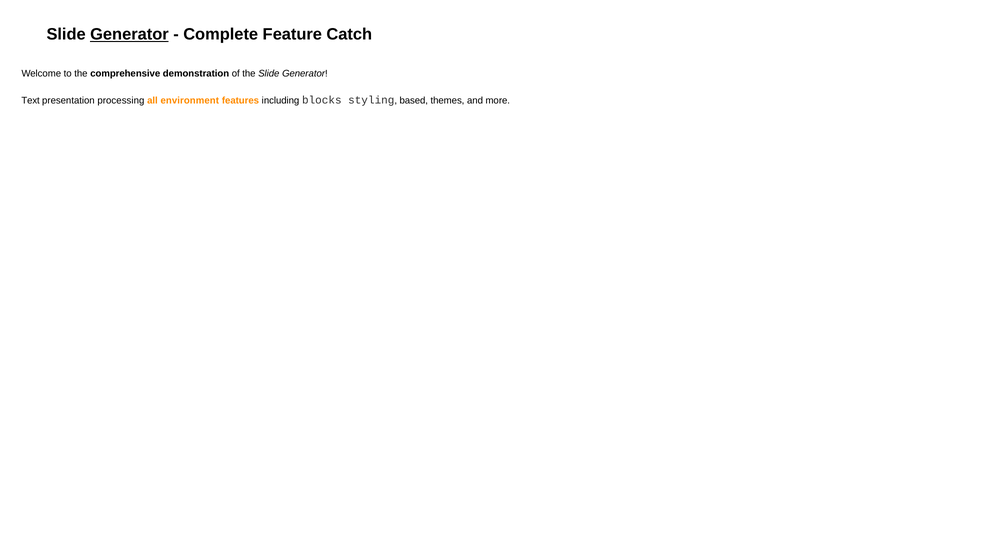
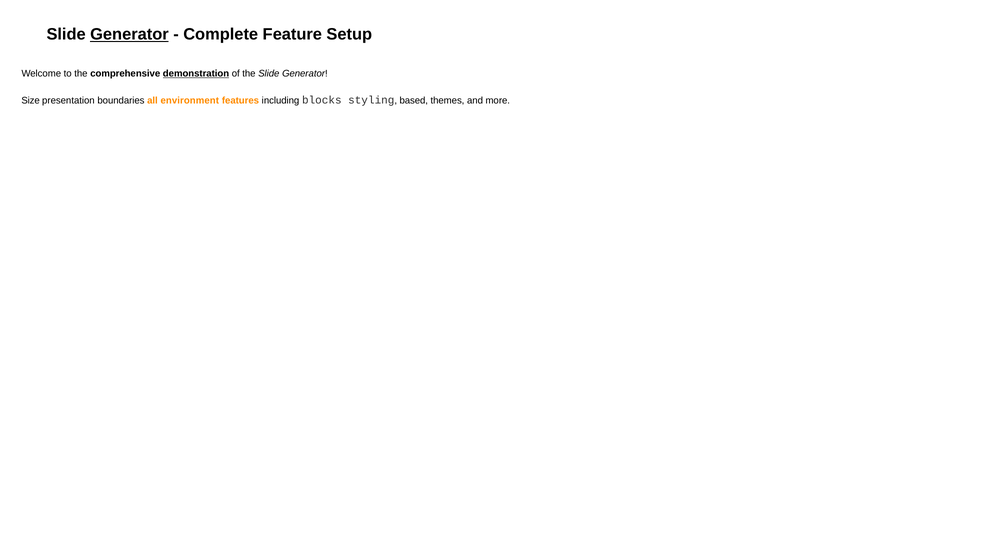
Catch: Catch -> Setup (349, 34)
demonstration underline: none -> present (196, 74)
Text: Text -> Size (31, 101)
processing: processing -> boundaries (121, 101)
